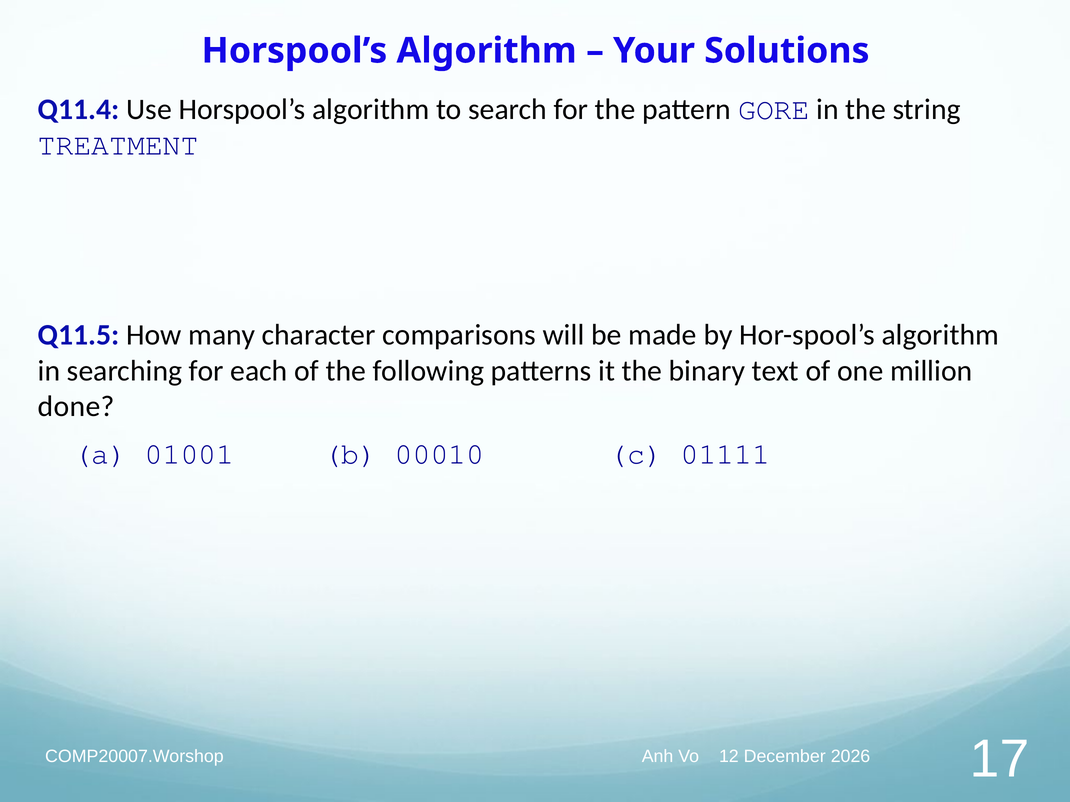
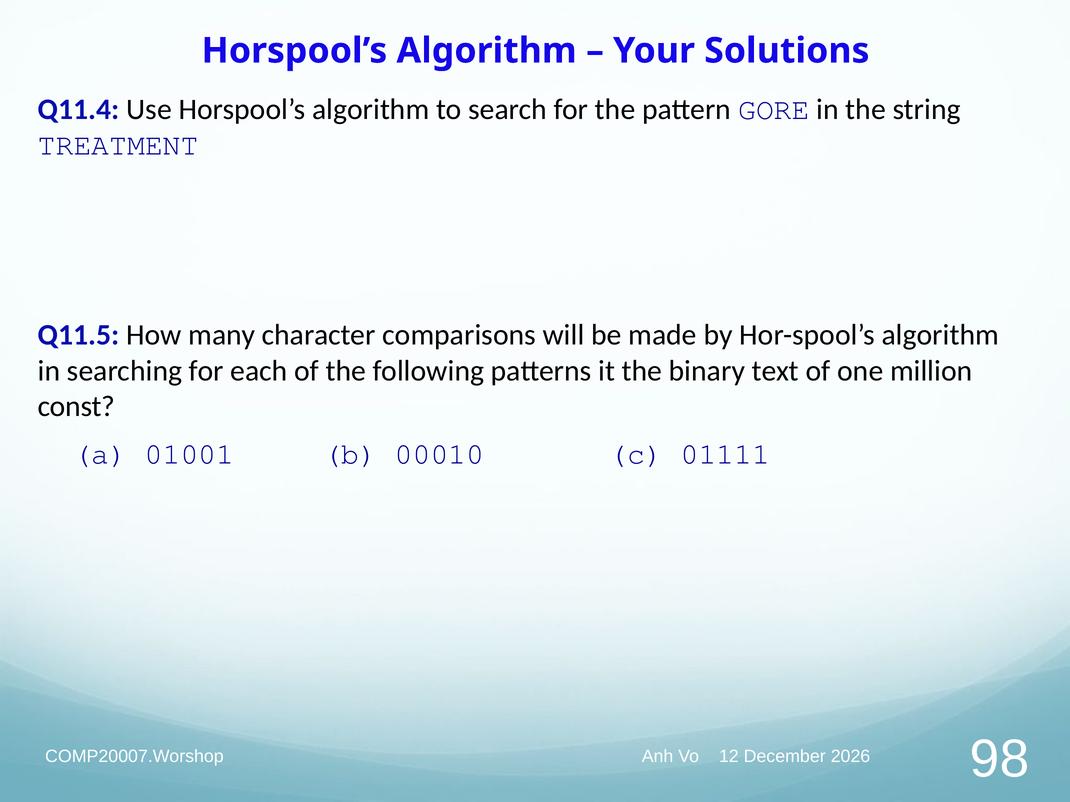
done: done -> const (76, 407)
17: 17 -> 98 (1000, 759)
